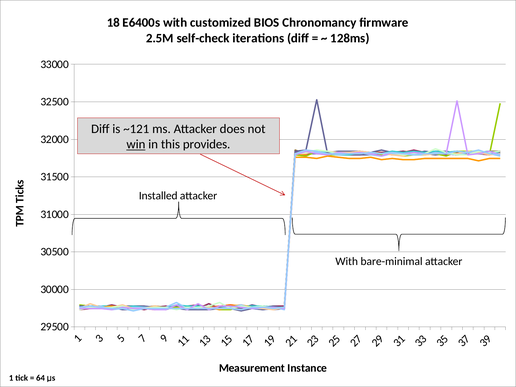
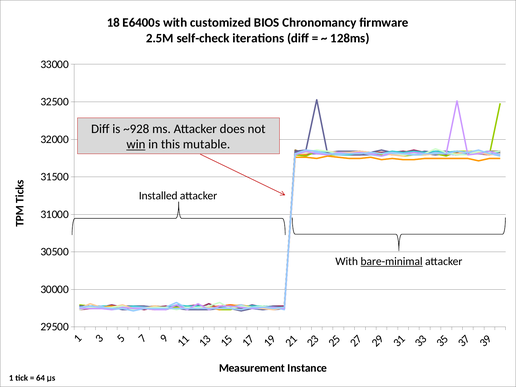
~121: ~121 -> ~928 (136, 129)
provides: provides -> mutable (207, 144)
bare-minimal underline: none -> present (392, 261)
